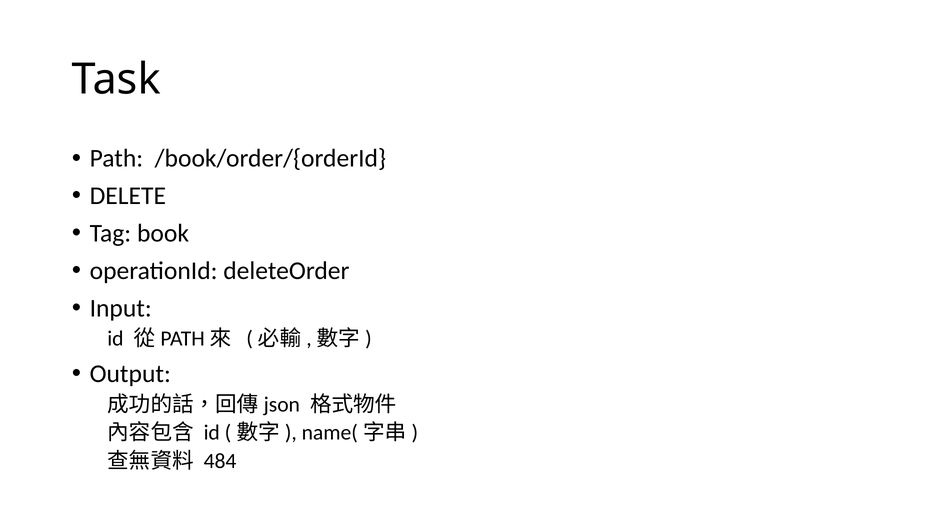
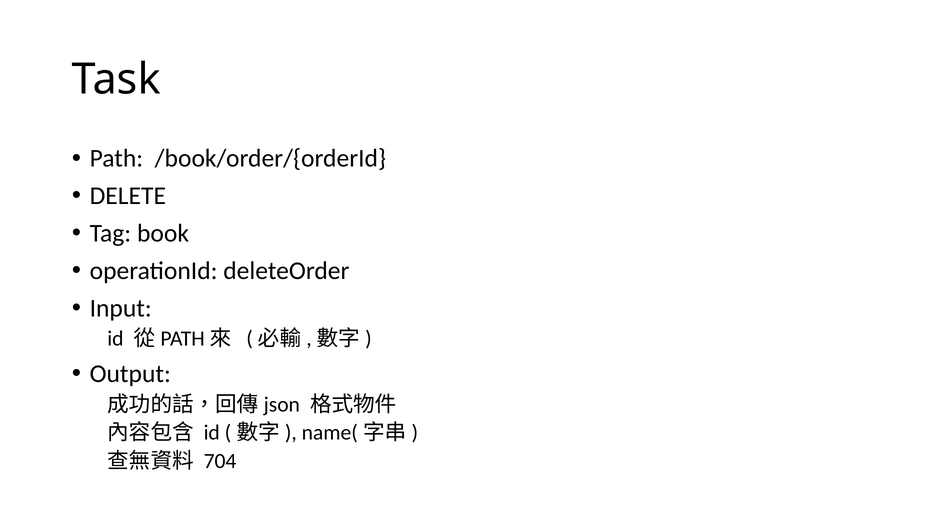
484: 484 -> 704 (220, 461)
